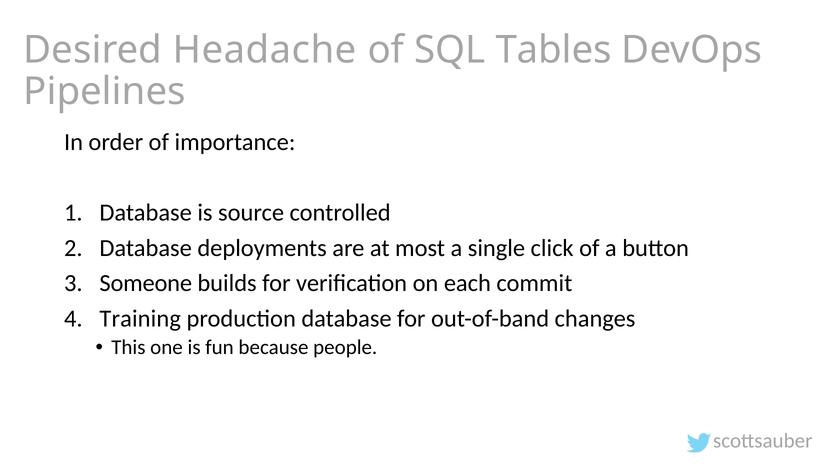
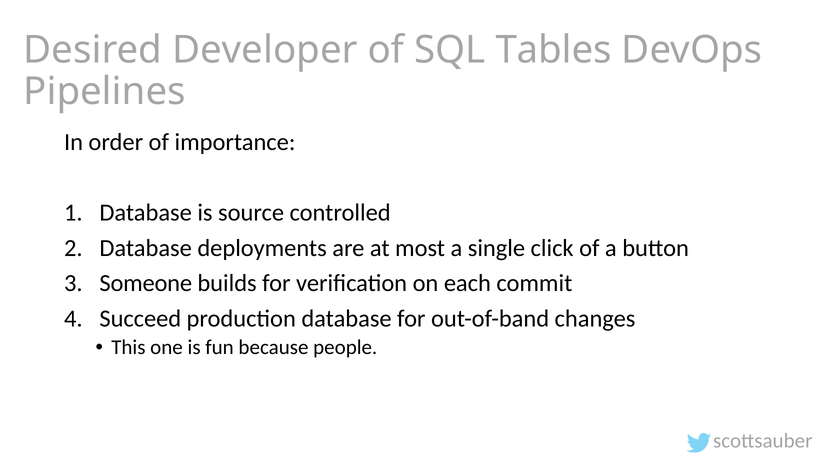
Headache: Headache -> Developer (265, 50)
Training: Training -> Succeed (140, 318)
